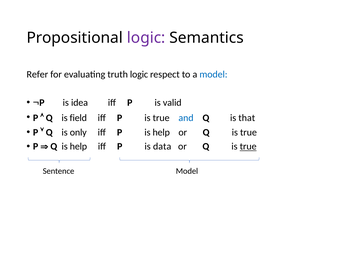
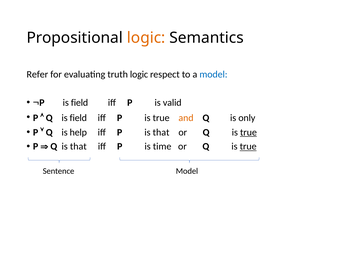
logic colour: purple -> orange (146, 38)
P is idea: idea -> field (80, 103)
and colour: blue -> orange (186, 118)
that: that -> only (247, 118)
only: only -> help (78, 133)
P is help: help -> that (161, 133)
true underline: none -> present (248, 133)
Q is help: help -> that (78, 147)
data: data -> time (162, 147)
